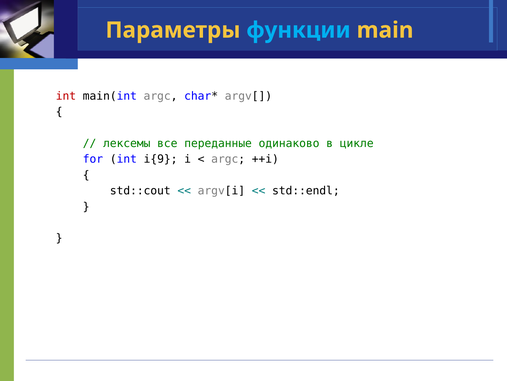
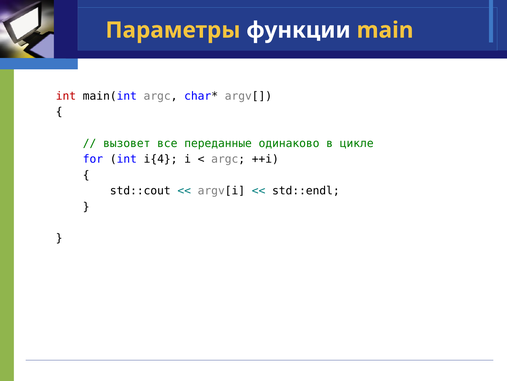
функции colour: light blue -> white (299, 30)
лексемы: лексемы -> вызовет (127, 143)
i{9: i{9 -> i{4 (161, 159)
